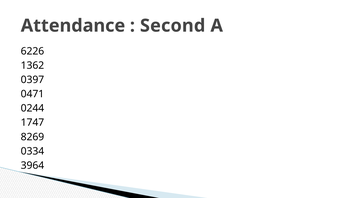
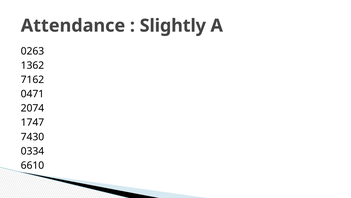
Second: Second -> Slightly (173, 26)
6226: 6226 -> 0263 (32, 51)
0397: 0397 -> 7162 (32, 80)
0244: 0244 -> 2074 (32, 108)
8269: 8269 -> 7430 (32, 136)
3964: 3964 -> 6610 (32, 165)
